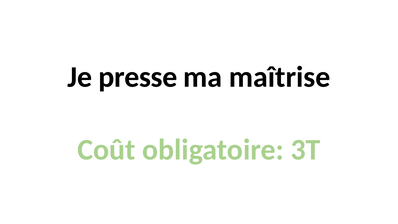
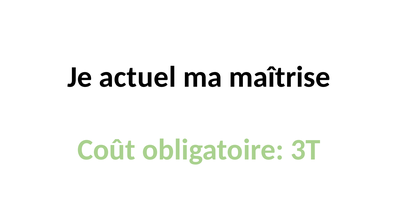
presse: presse -> actuel (138, 77)
